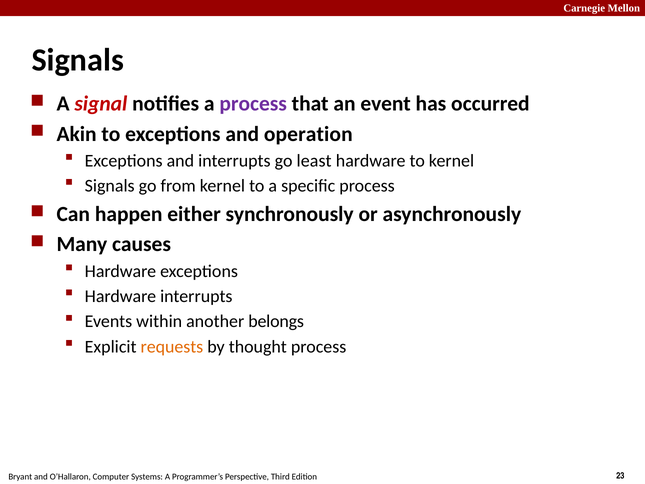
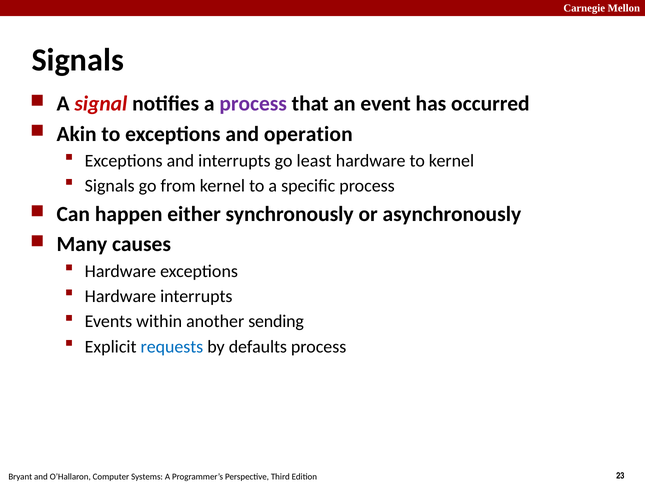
belongs: belongs -> sending (276, 321)
requests colour: orange -> blue (172, 346)
thought: thought -> defaults (258, 346)
